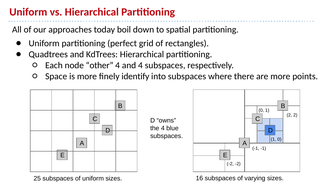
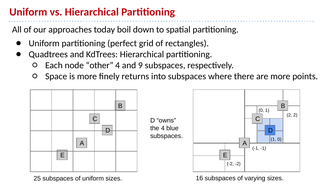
and 4: 4 -> 9 (140, 65)
identify: identify -> returns (135, 77)
